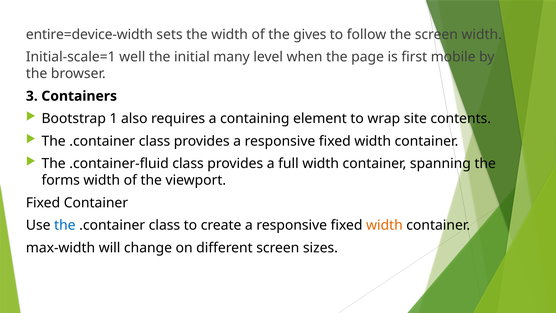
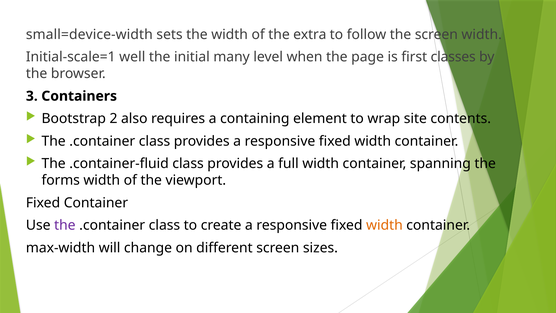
entire=device-width: entire=device-width -> small=device-width (89, 34)
gives: gives -> extra (310, 34)
mobile: mobile -> classes (453, 57)
1: 1 -> 2 (113, 119)
the colour: blue -> purple (65, 225)
